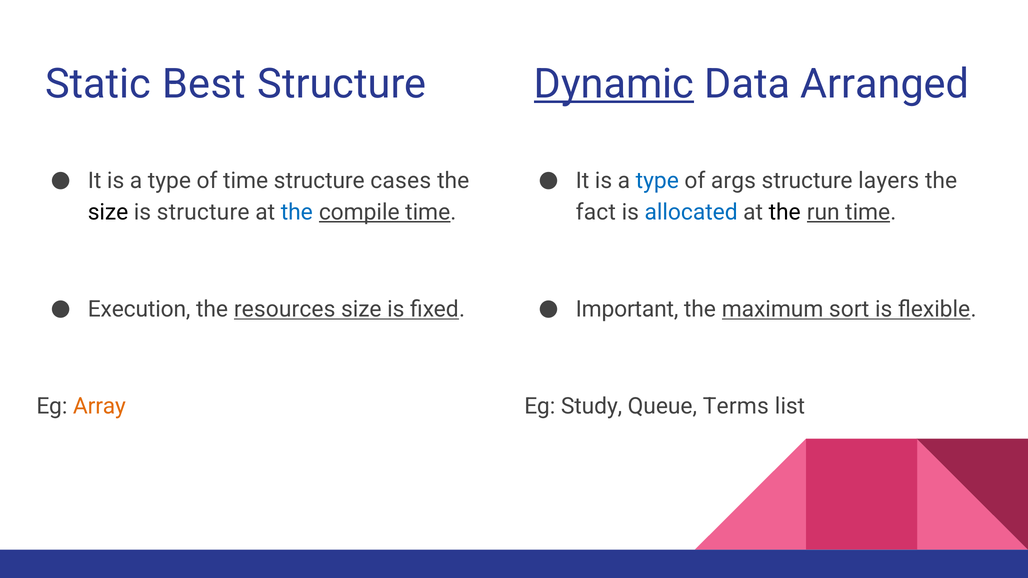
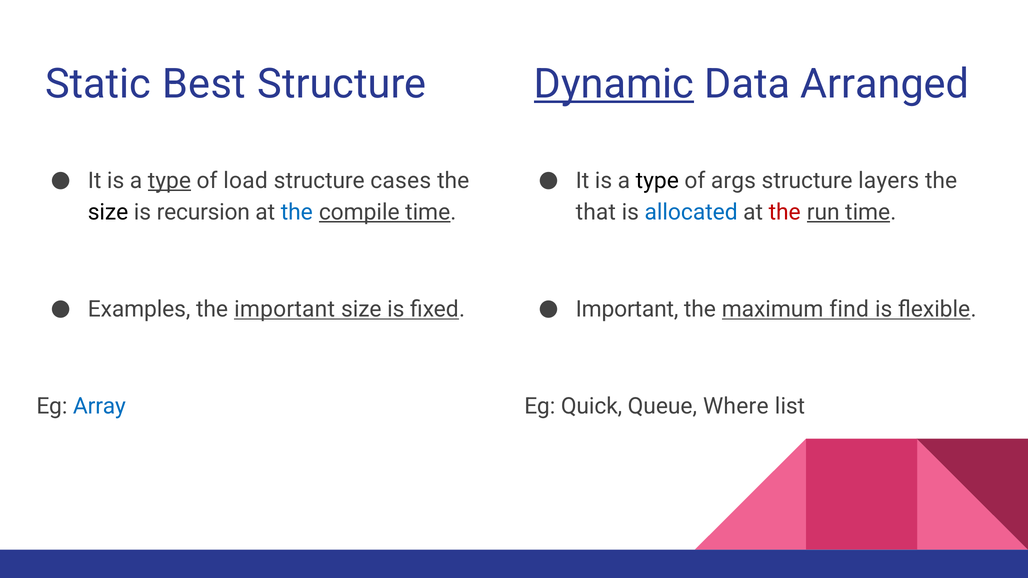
type underline: none -> present (169, 181)
of time: time -> load (245, 181)
type colour: blue -> black (657, 181)
is structure: structure -> recursion (203, 212)
fact: fact -> that (596, 212)
the colour: black -> red (785, 212)
Execution: Execution -> Examples (139, 309)
the resources: resources -> important (285, 309)
sort: sort -> find (849, 309)
Array colour: orange -> blue (99, 407)
Study: Study -> Quick (592, 407)
Terms: Terms -> Where (736, 407)
